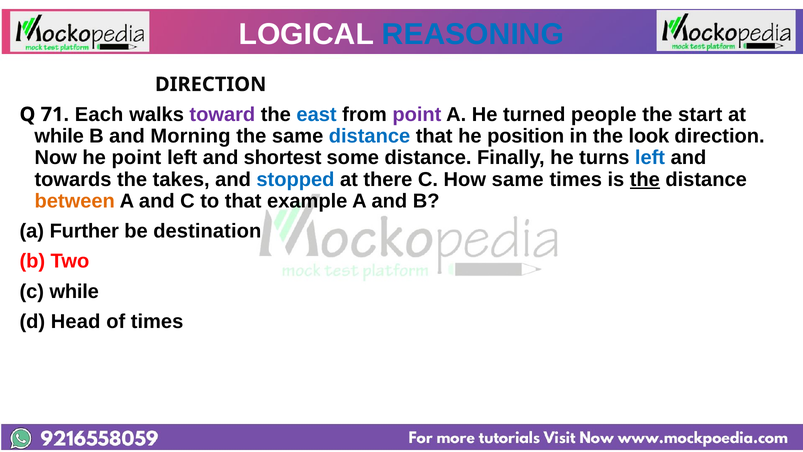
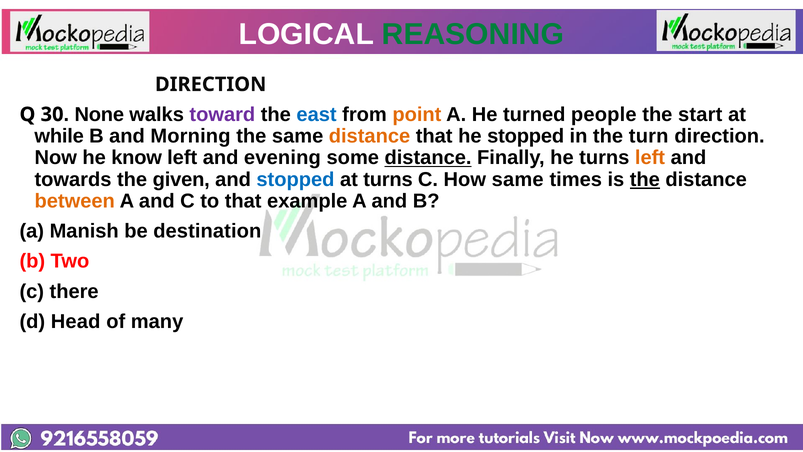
REASONING colour: blue -> green (473, 34)
71: 71 -> 30 (52, 114)
Each: Each -> None (99, 114)
point colour: purple -> orange (417, 114)
distance colour: blue -> orange (370, 136)
he position: position -> stopped (526, 136)
look: look -> turn (649, 136)
he point: point -> know (137, 158)
shortest: shortest -> evening (282, 158)
distance underline: none -> present (428, 158)
left colour: blue -> orange (650, 158)
takes: takes -> given (181, 179)
at there: there -> turns (388, 179)
Further: Further -> Manish (84, 231)
c while: while -> there (74, 291)
of times: times -> many (157, 321)
